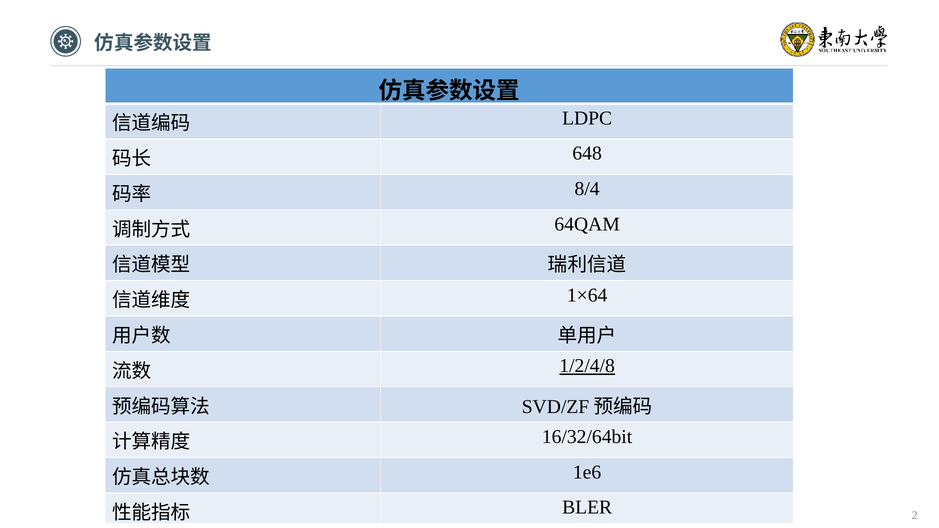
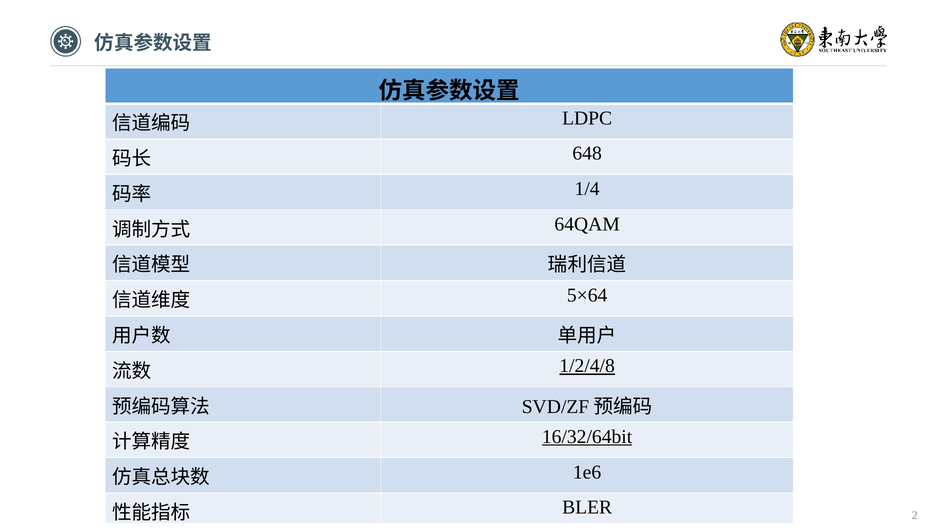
8/4: 8/4 -> 1/4 (587, 189)
1×64: 1×64 -> 5×64 (587, 295)
16/32/64bit underline: none -> present (587, 437)
